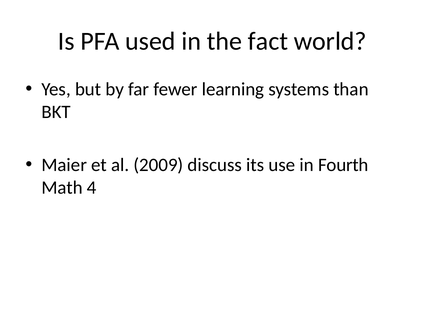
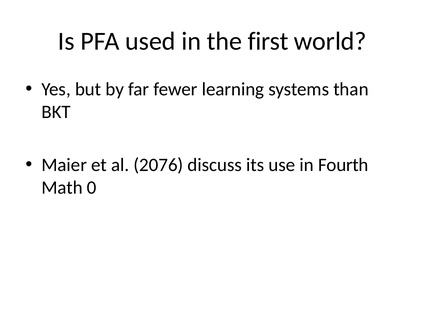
fact: fact -> first (268, 41)
2009: 2009 -> 2076 (158, 165)
4: 4 -> 0 (92, 187)
